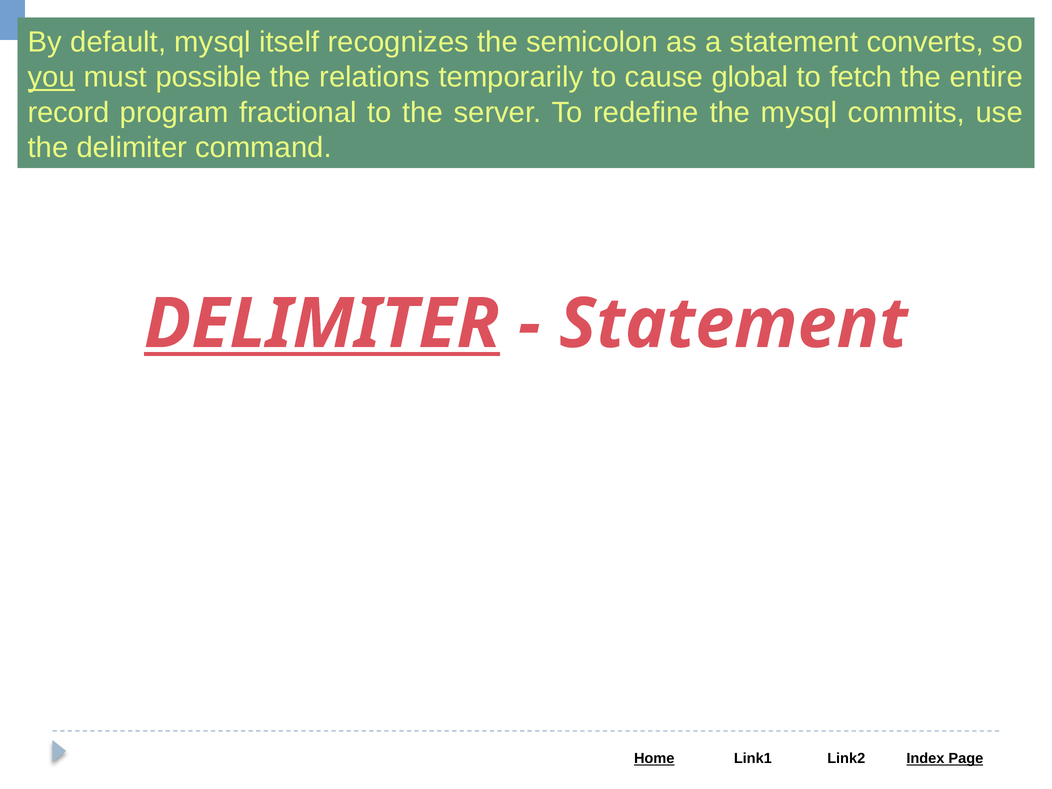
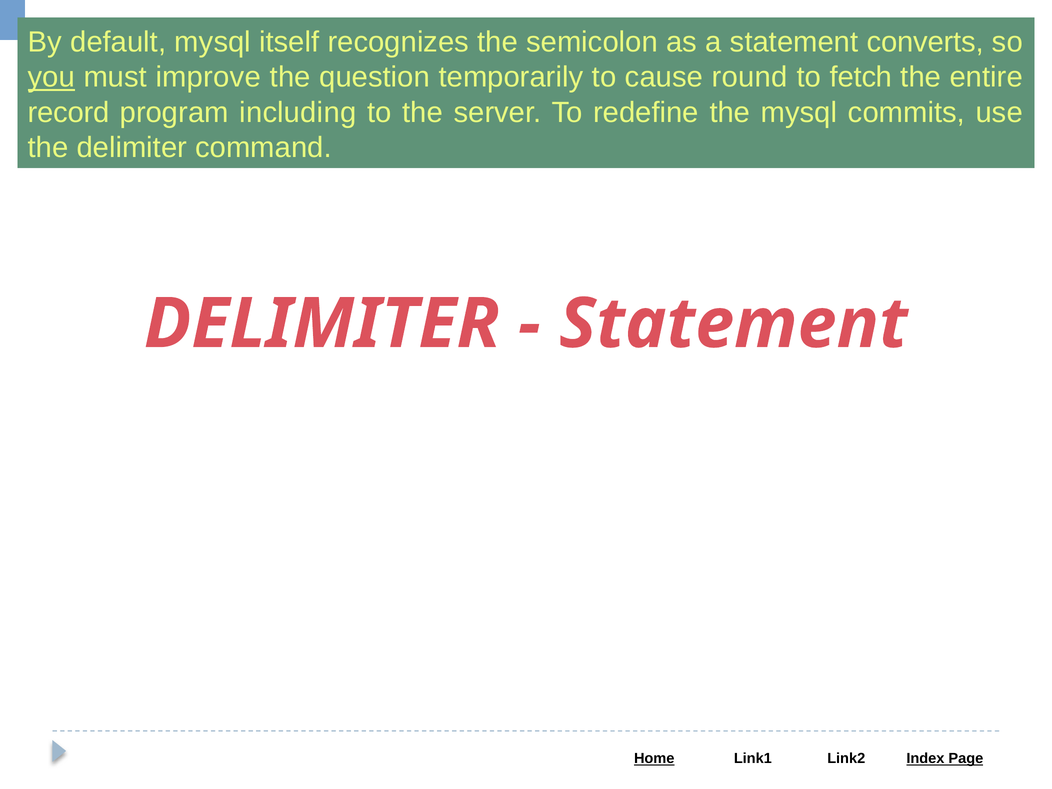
possible: possible -> improve (208, 77)
relations: relations -> question (375, 77)
global: global -> round (750, 77)
fractional: fractional -> including (298, 112)
DELIMITER underline: present -> none (322, 324)
